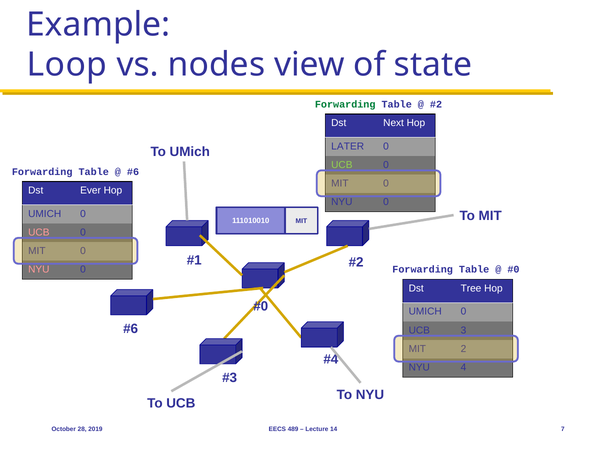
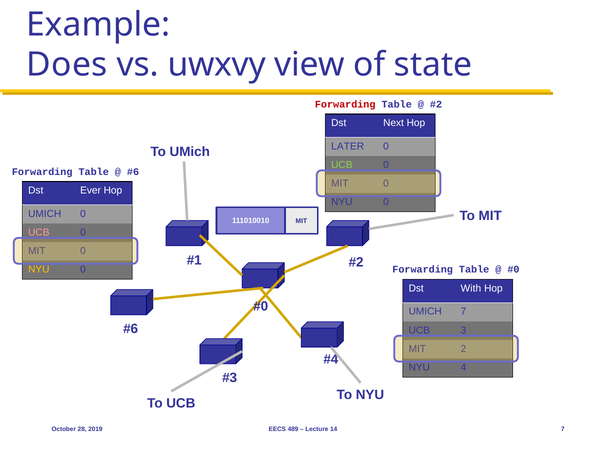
Loop: Loop -> Does (67, 65)
nodes: nodes -> uwxvy (217, 65)
Forwarding colour: green -> red (345, 104)
NYU colour: pink -> yellow (39, 270)
Tree: Tree -> With (471, 289)
0: 0 -> 7 (463, 312)
